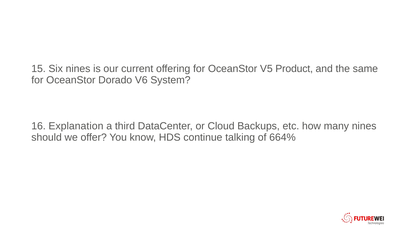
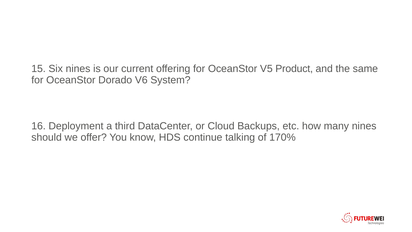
Explanation: Explanation -> Deployment (76, 126)
664%: 664% -> 170% (282, 137)
